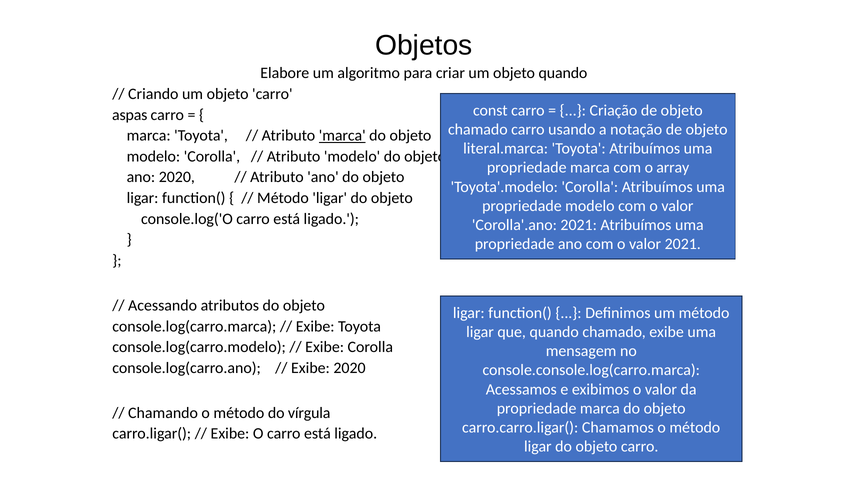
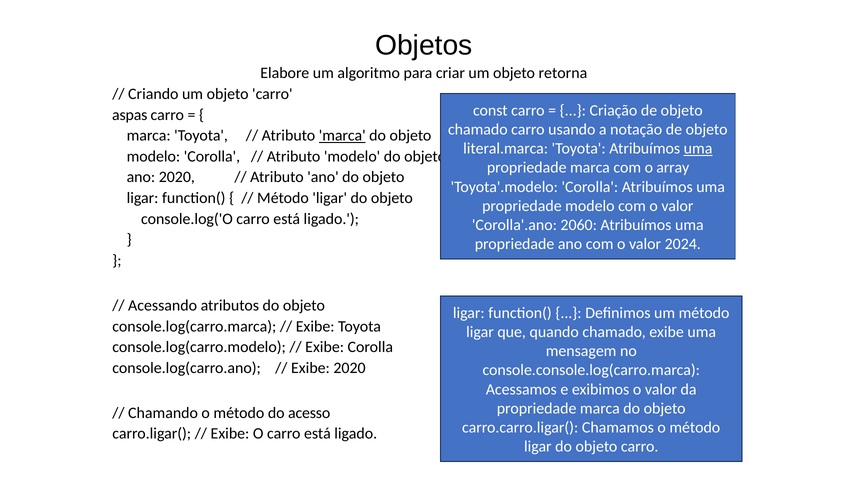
objeto quando: quando -> retorna (563, 73)
uma underline: none -> present (698, 149)
Corolla'.ano 2021: 2021 -> 2060 (579, 225)
valor 2021: 2021 -> 2024 (683, 244)
vírgula: vírgula -> acesso (309, 413)
